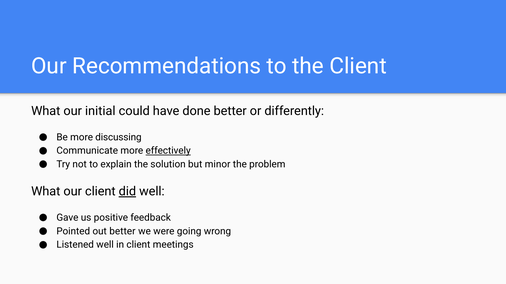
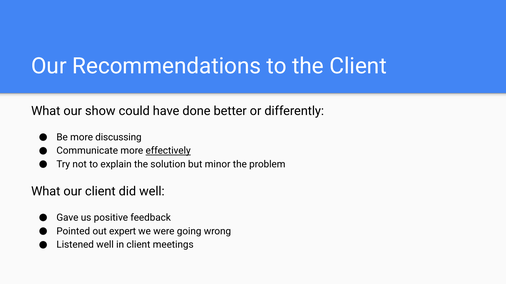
initial: initial -> show (100, 111)
did underline: present -> none (127, 192)
out better: better -> expert (123, 232)
